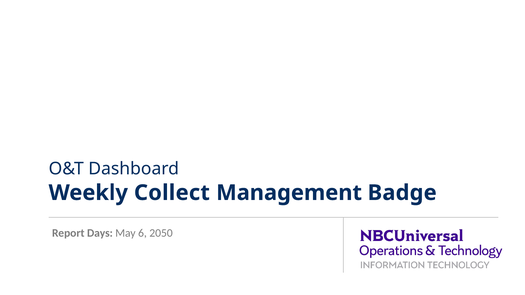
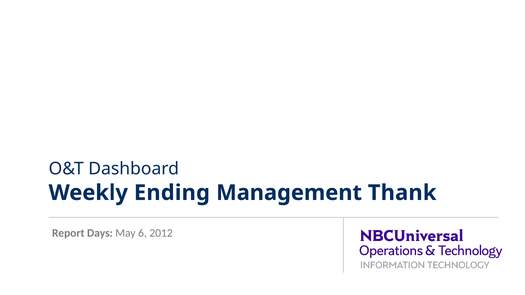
Collect: Collect -> Ending (172, 193)
Badge: Badge -> Thank (402, 193)
2050: 2050 -> 2012 (161, 233)
